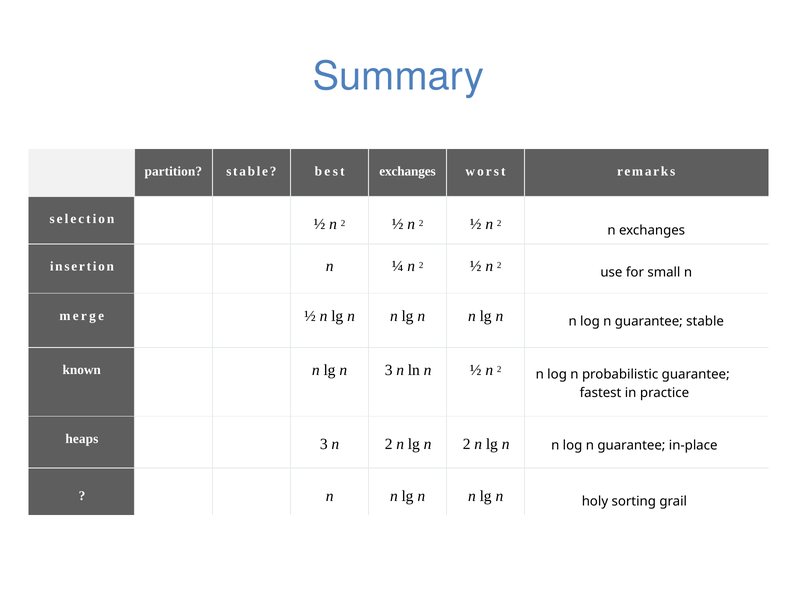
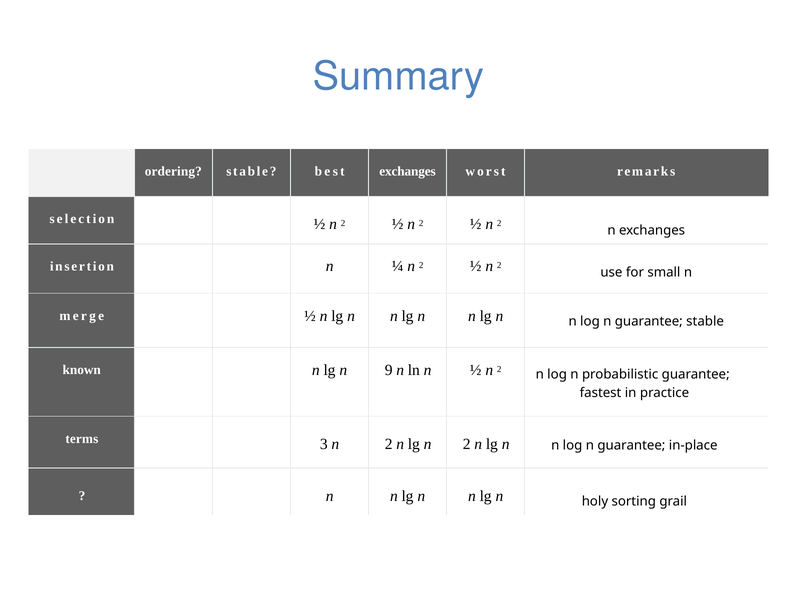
partition: partition -> ordering (173, 171)
n 3: 3 -> 9 (389, 370)
heaps: heaps -> terms (82, 439)
